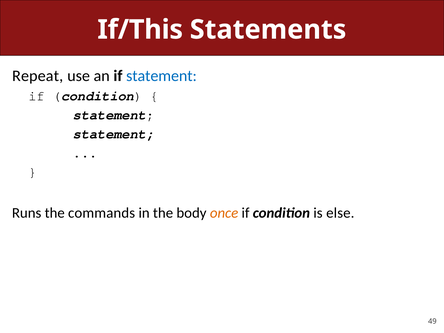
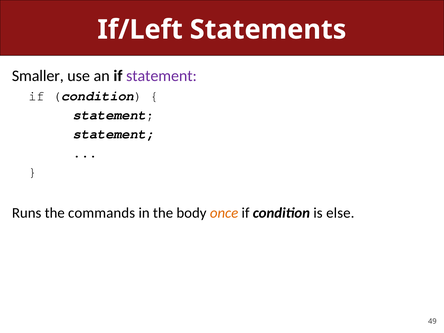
If/This: If/This -> If/Left (140, 30)
Repeat: Repeat -> Smaller (38, 76)
statement colour: blue -> purple (161, 76)
